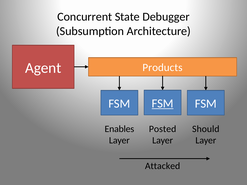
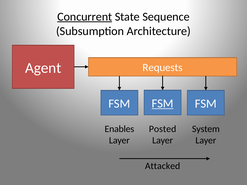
Concurrent underline: none -> present (85, 17)
Debugger: Debugger -> Sequence (166, 17)
Products: Products -> Requests (163, 68)
Should: Should -> System (206, 129)
